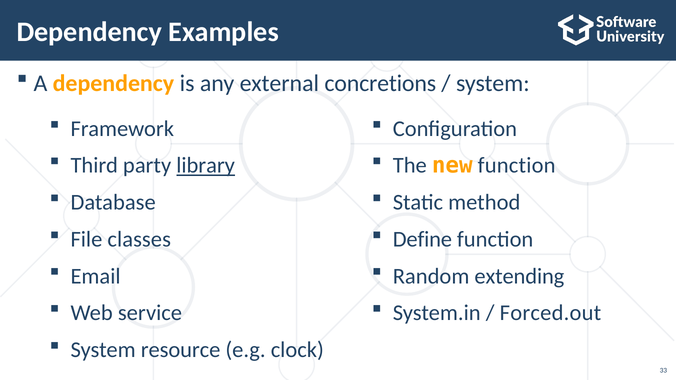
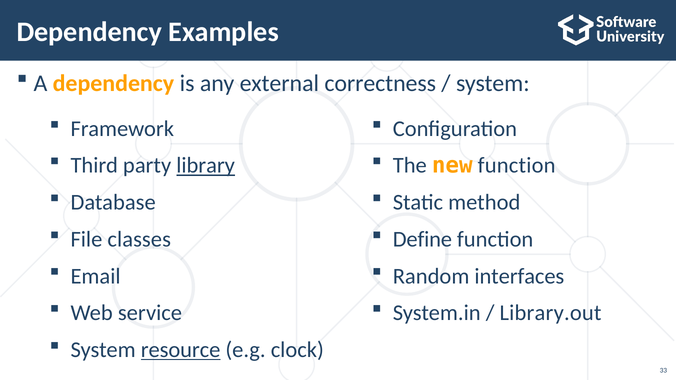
concretions: concretions -> correctness (380, 83)
extending: extending -> interfaces (519, 276)
Forced.out: Forced.out -> Library.out (551, 313)
resource underline: none -> present (181, 350)
